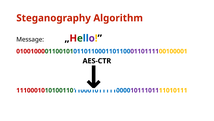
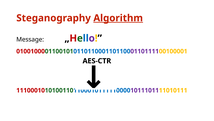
Algorithm underline: none -> present (118, 18)
